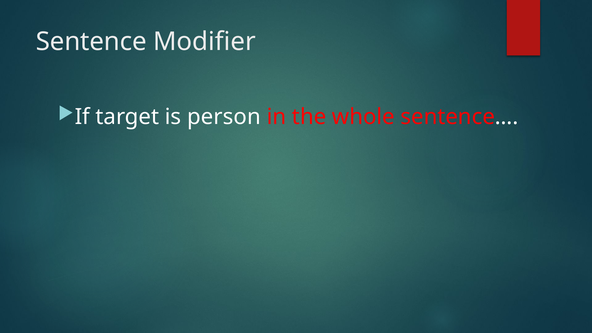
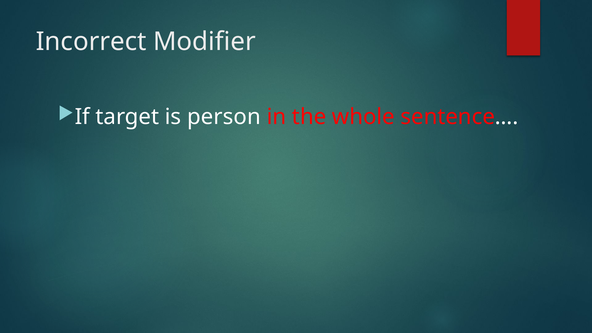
Sentence: Sentence -> Incorrect (91, 42)
